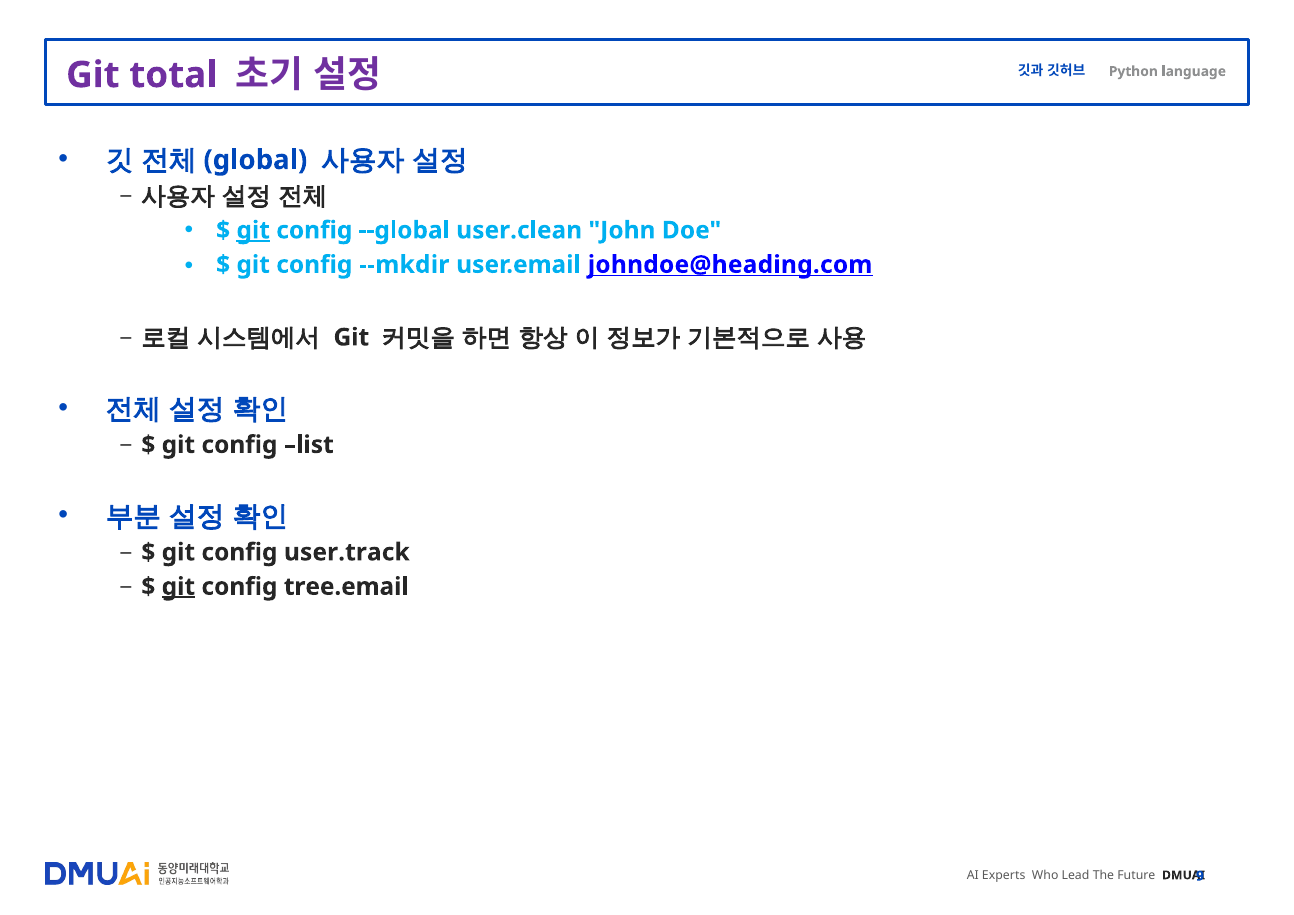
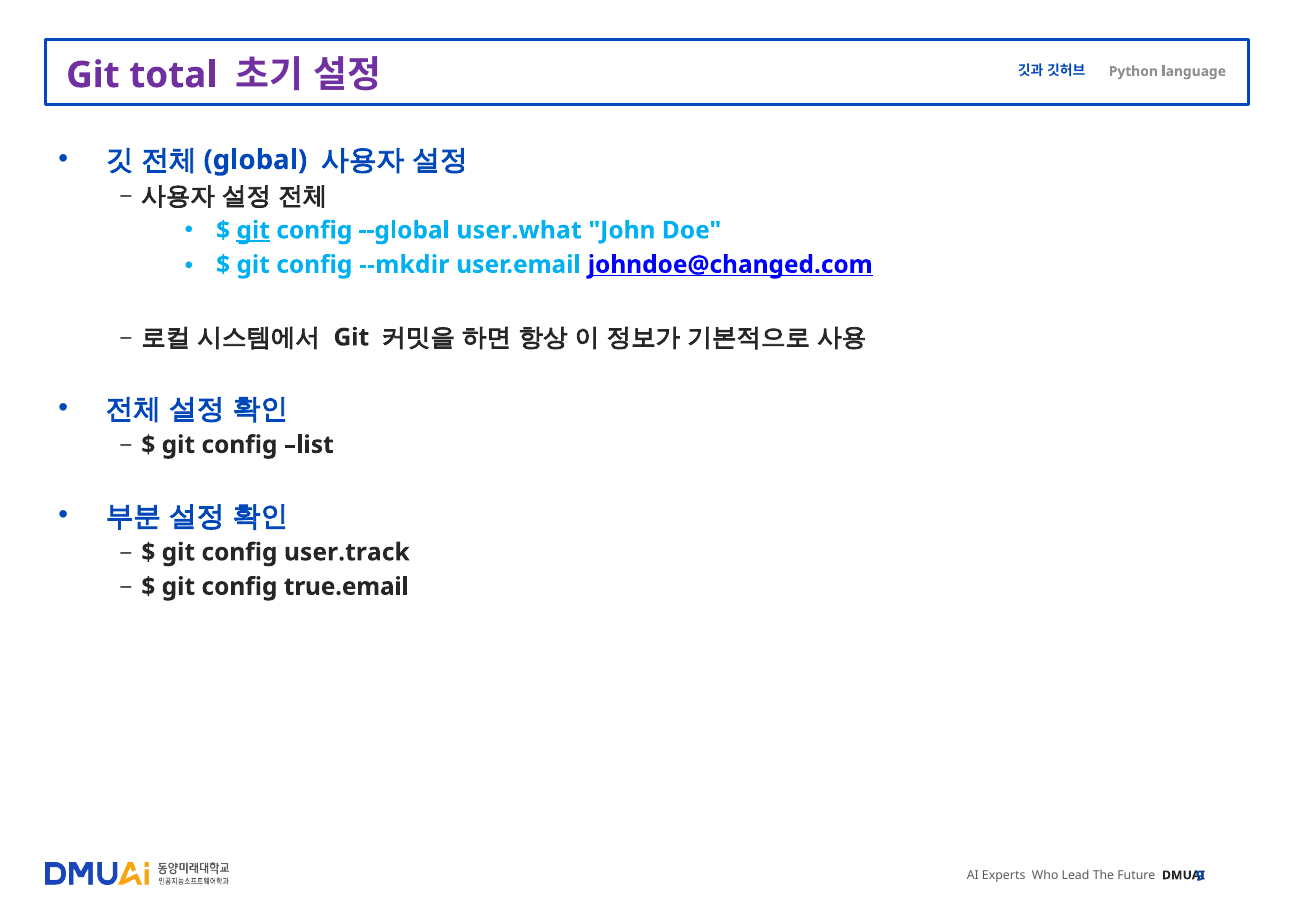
user.clean: user.clean -> user.what (519, 230)
johndoe@heading.com: johndoe@heading.com -> johndoe@changed.com (730, 265)
git underline: present -> none (178, 587)
tree.email: tree.email -> true.email (346, 587)
